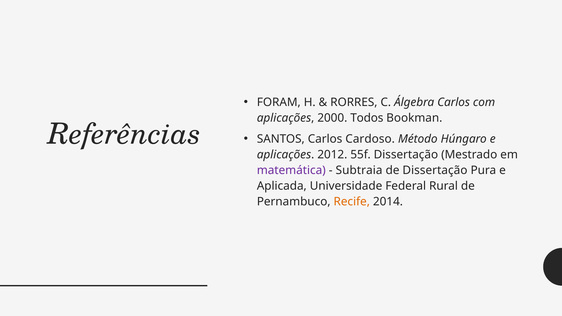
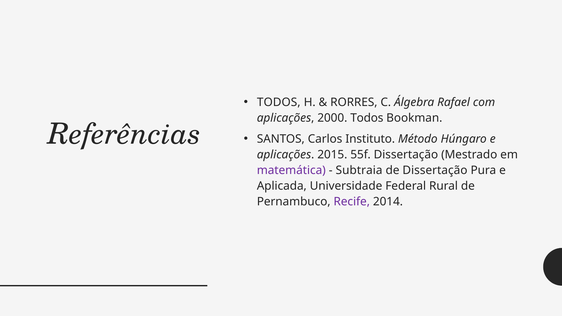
FORAM: FORAM -> TODOS (279, 102)
Álgebra Carlos: Carlos -> Rafael (454, 102)
Cardoso: Cardoso -> Instituto (370, 139)
2012: 2012 -> 2015 (332, 155)
Recife colour: orange -> purple (352, 202)
